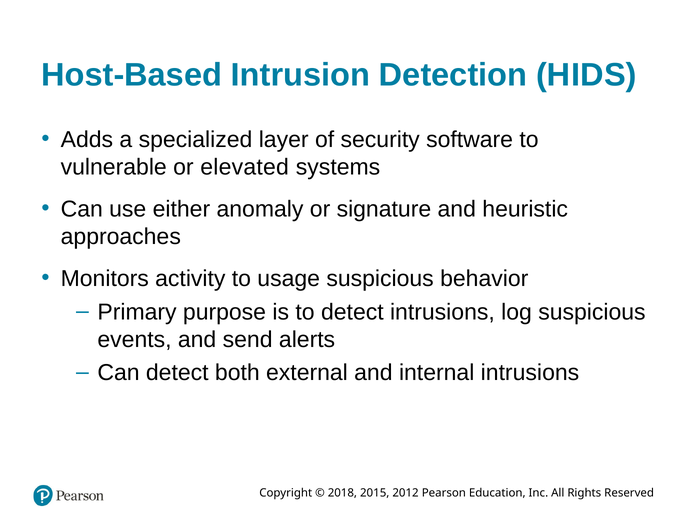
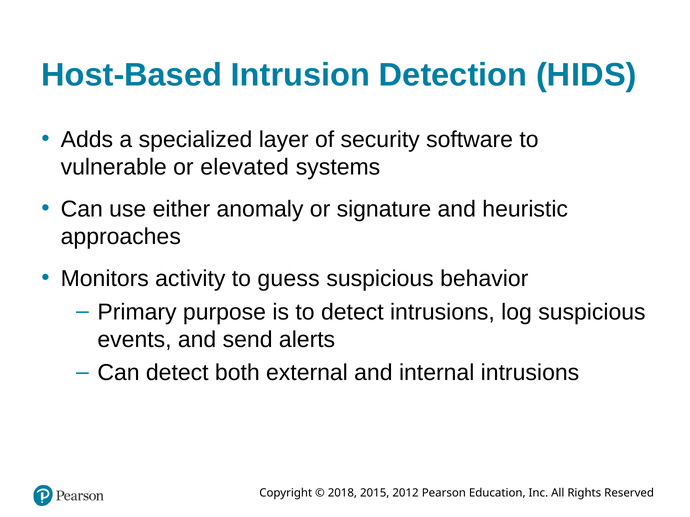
usage: usage -> guess (289, 279)
